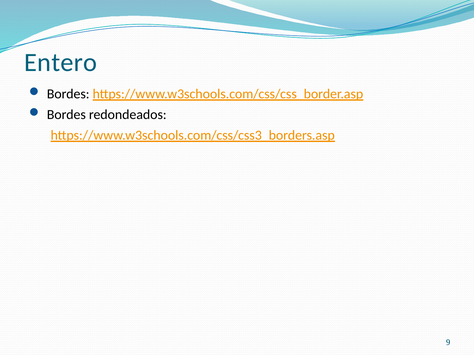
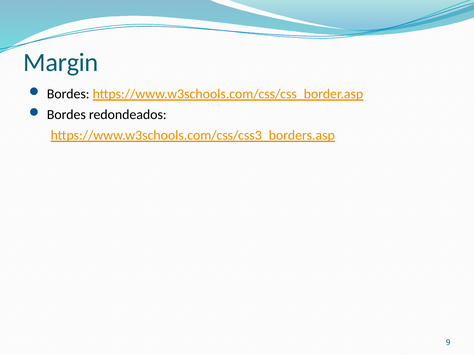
Entero: Entero -> Margin (61, 63)
